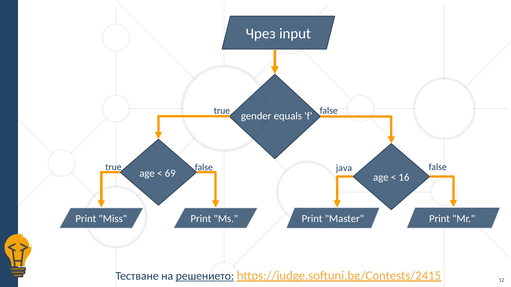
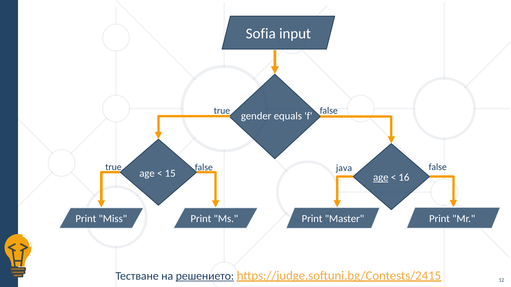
Чрез: Чрез -> Sofia (261, 34)
69: 69 -> 15 (170, 174)
age underline: none -> present (381, 178)
